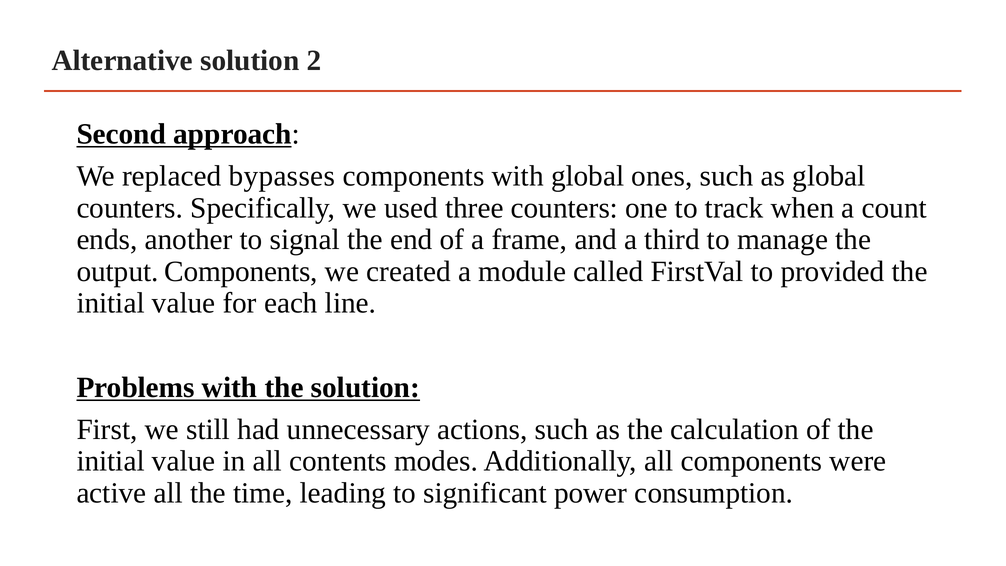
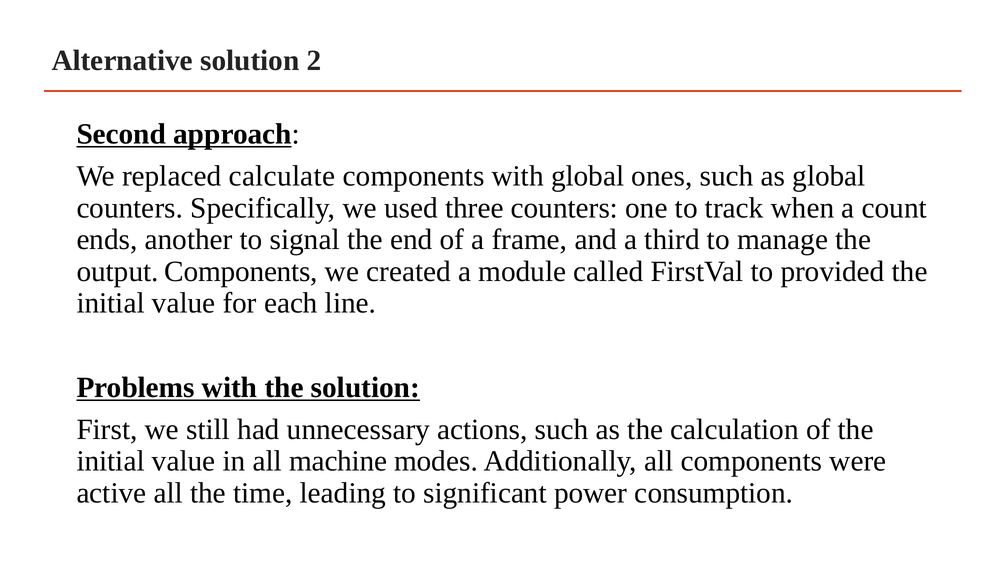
bypasses: bypasses -> calculate (282, 176)
contents: contents -> machine (338, 461)
